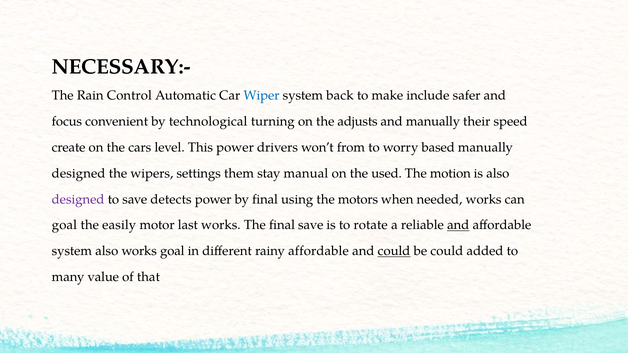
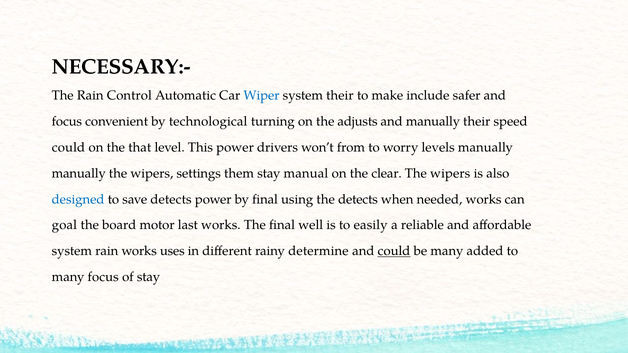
system back: back -> their (340, 96)
create: create -> could (68, 148)
cars: cars -> that (140, 148)
based: based -> levels (438, 148)
designed: designed -> manually (79, 174)
used: used -> clear (387, 174)
motion: motion -> wipers (450, 174)
designed colour: purple -> blue (78, 199)
the motors: motors -> detects (358, 199)
easily: easily -> board (119, 225)
final save: save -> well (311, 225)
rotate: rotate -> easily (371, 225)
and underline: present -> none (458, 225)
system also: also -> rain (107, 251)
works goal: goal -> uses (172, 251)
rainy affordable: affordable -> determine (318, 251)
be could: could -> many (447, 251)
many value: value -> focus (103, 277)
of that: that -> stay (149, 277)
